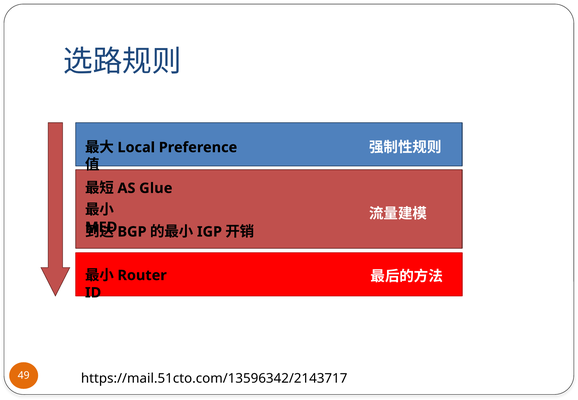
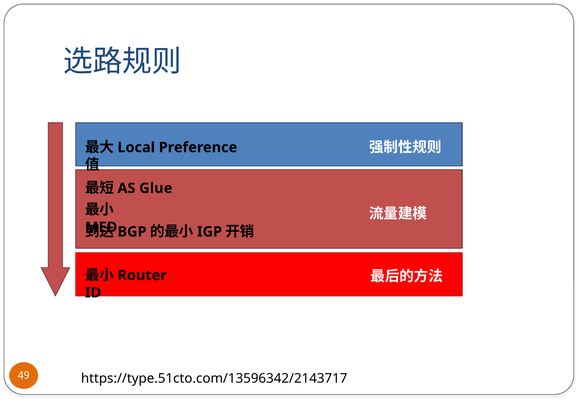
https://mail.51cto.com/13596342/2143717: https://mail.51cto.com/13596342/2143717 -> https://type.51cto.com/13596342/2143717 (214, 379)
